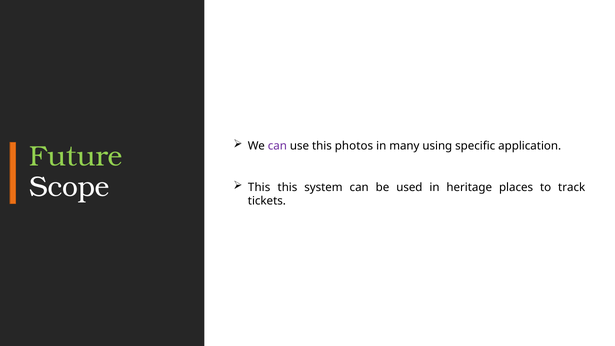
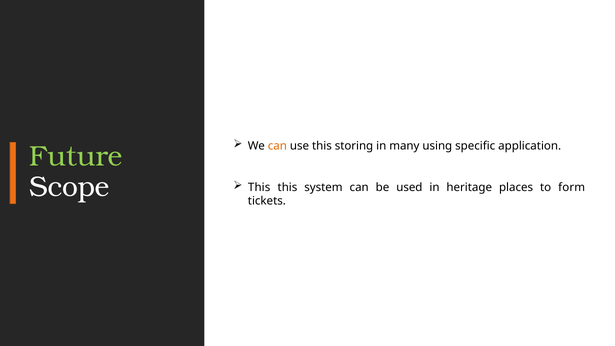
can colour: purple -> orange (277, 146)
photos: photos -> storing (354, 146)
track: track -> form (572, 187)
